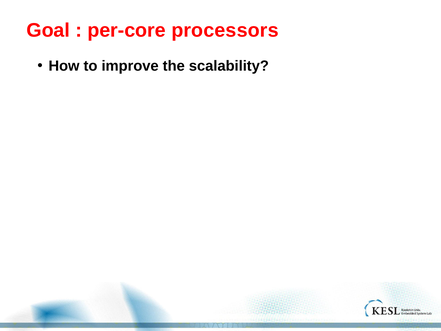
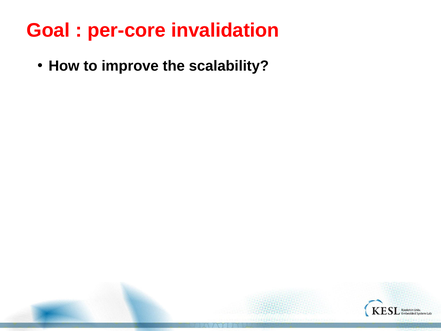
processors: processors -> invalidation (225, 30)
